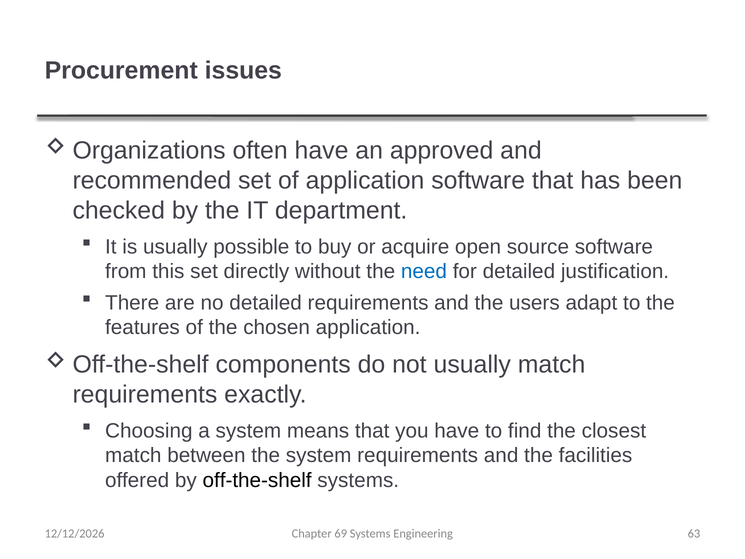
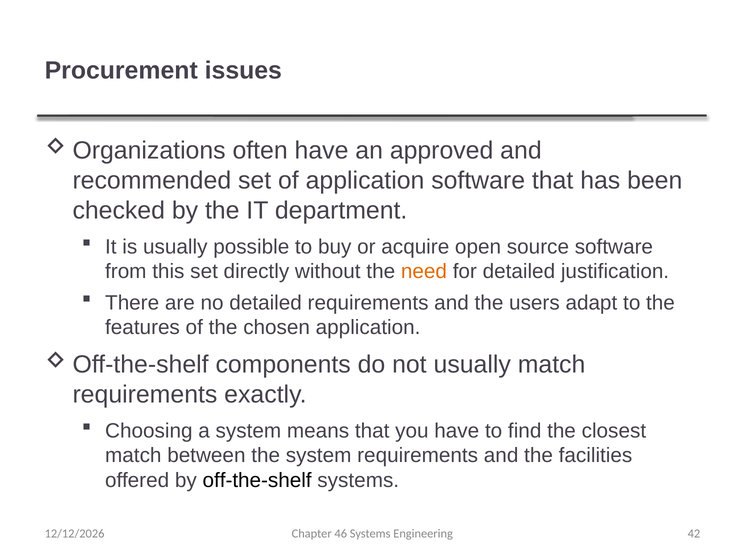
need colour: blue -> orange (424, 271)
69: 69 -> 46 (341, 533)
63: 63 -> 42 (694, 533)
